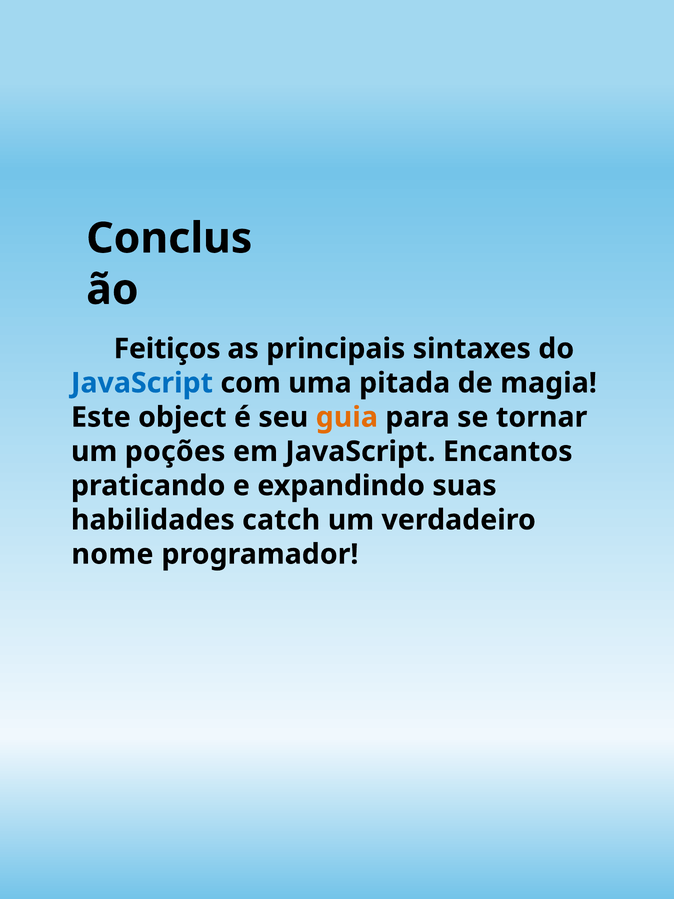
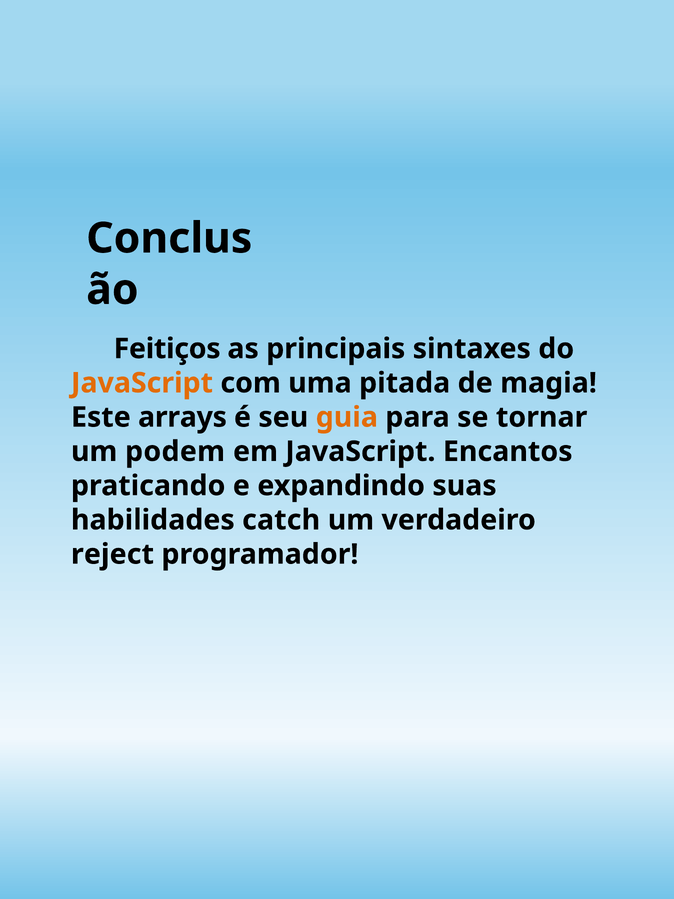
JavaScript colour: blue -> orange (142, 383)
object: object -> arrays (182, 417)
poções: poções -> podem (175, 451)
nome: nome -> reject (112, 554)
